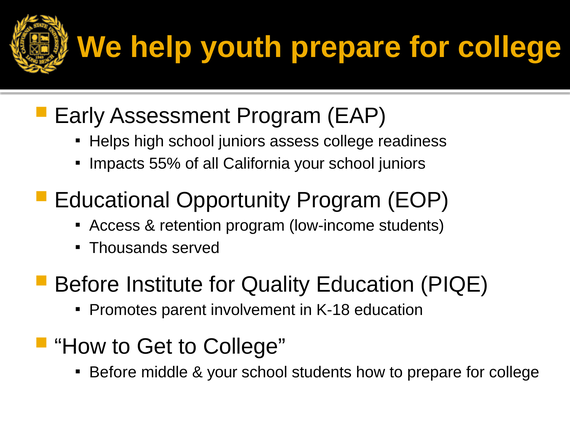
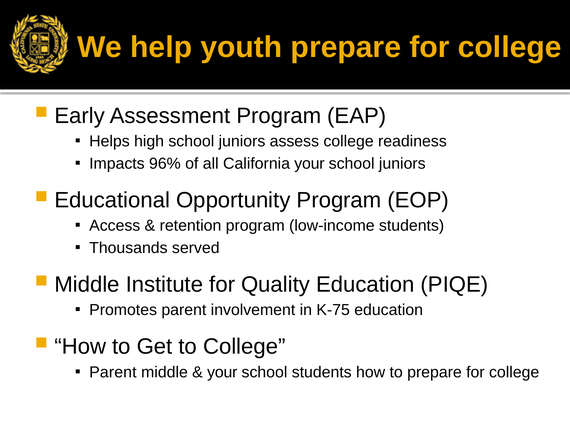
55%: 55% -> 96% (165, 163)
Before: Before -> Middle (87, 284)
K-18: K-18 -> K-75 (333, 310)
Before: Before -> Parent (113, 372)
